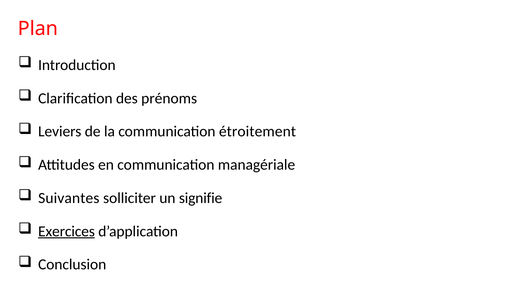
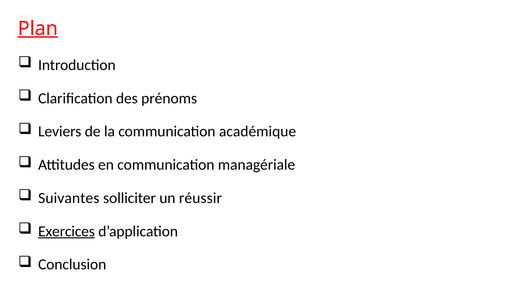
Plan underline: none -> present (38, 28)
étroitement: étroitement -> académique (258, 132)
signifie: signifie -> réussir (200, 198)
